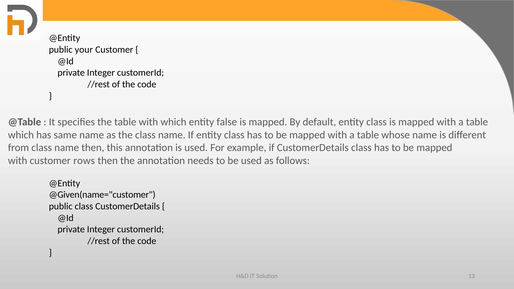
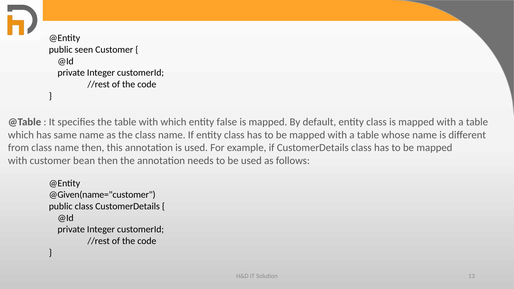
your: your -> seen (84, 50)
rows: rows -> bean (84, 161)
